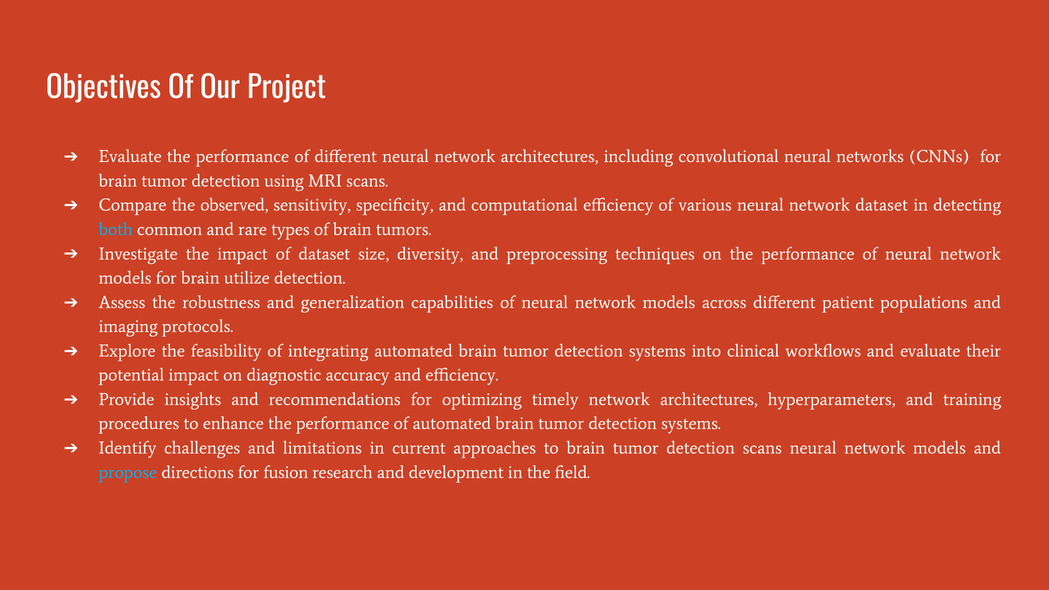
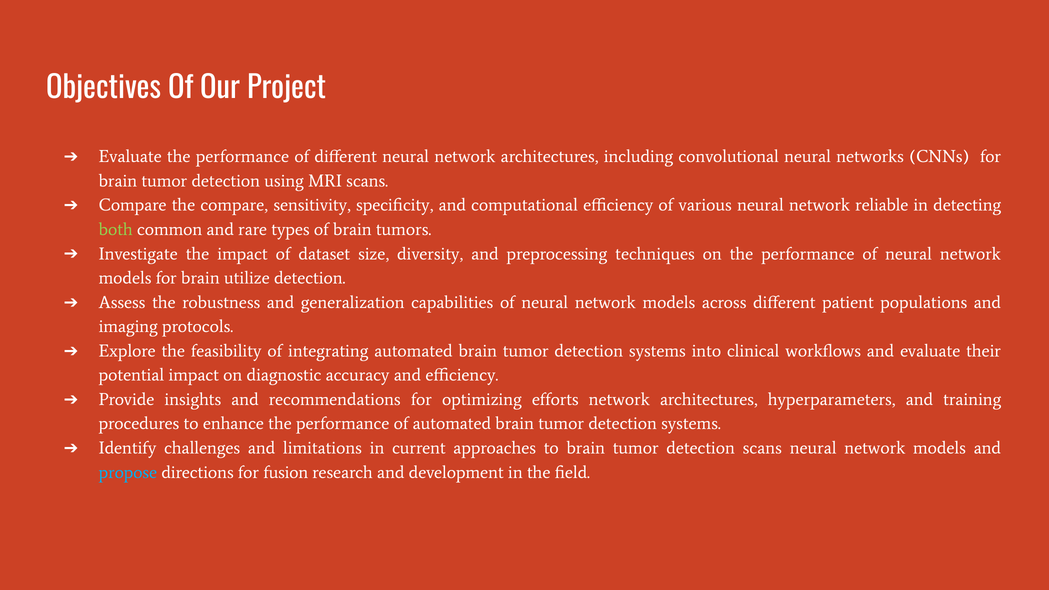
the observed: observed -> compare (234, 205)
network dataset: dataset -> reliable (882, 205)
both colour: light blue -> light green (116, 230)
timely: timely -> efforts (555, 400)
